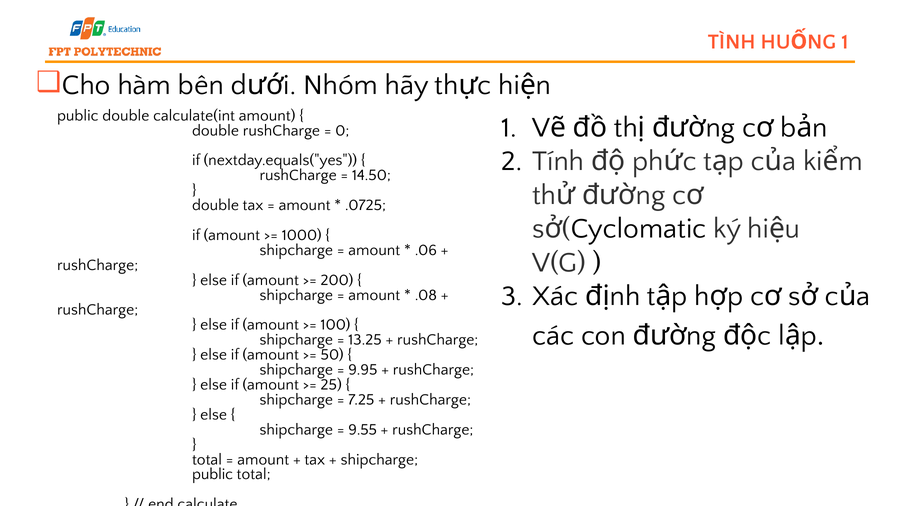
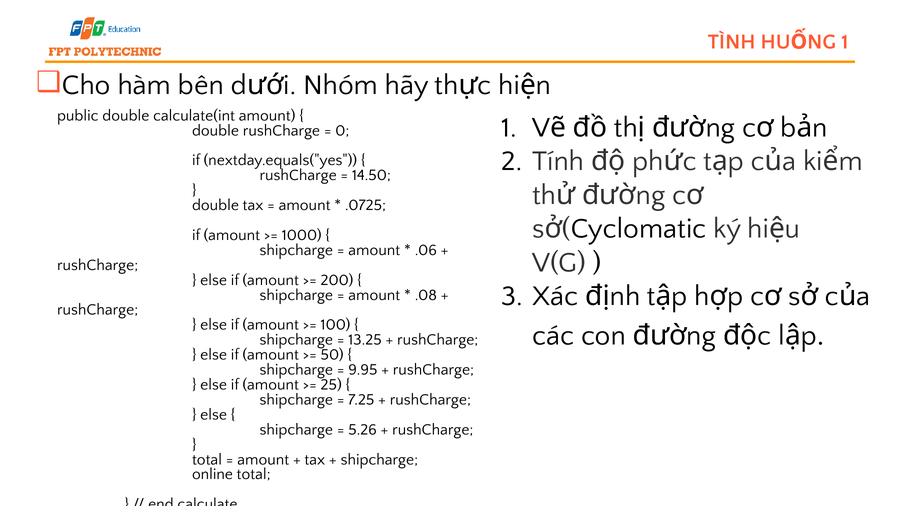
9.55: 9.55 -> 5.26 (363, 430)
public: public -> online (212, 475)
